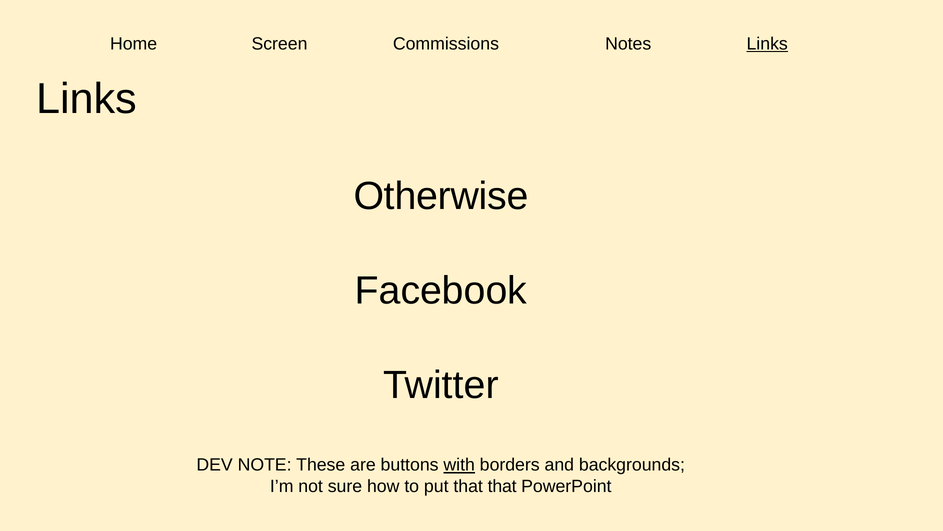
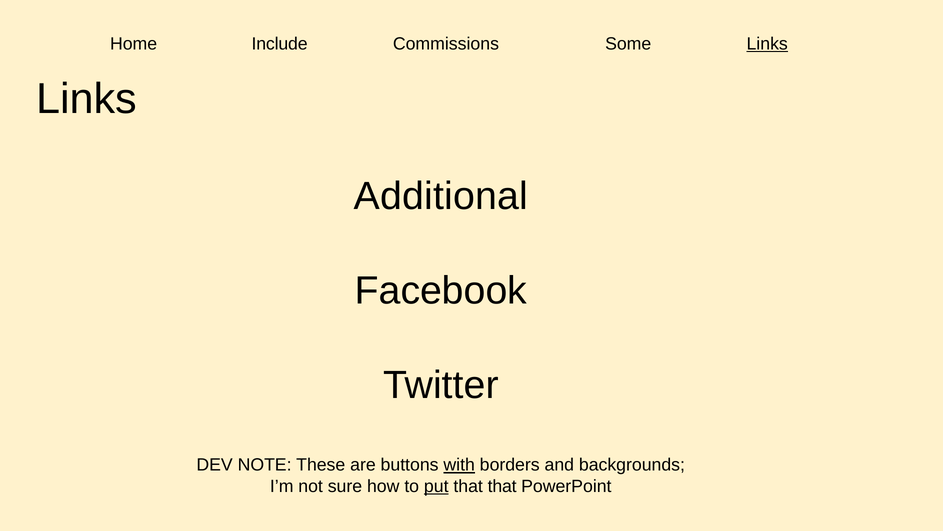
Screen: Screen -> Include (280, 44)
Notes: Notes -> Some (628, 44)
Otherwise: Otherwise -> Additional (441, 196)
put underline: none -> present (436, 486)
